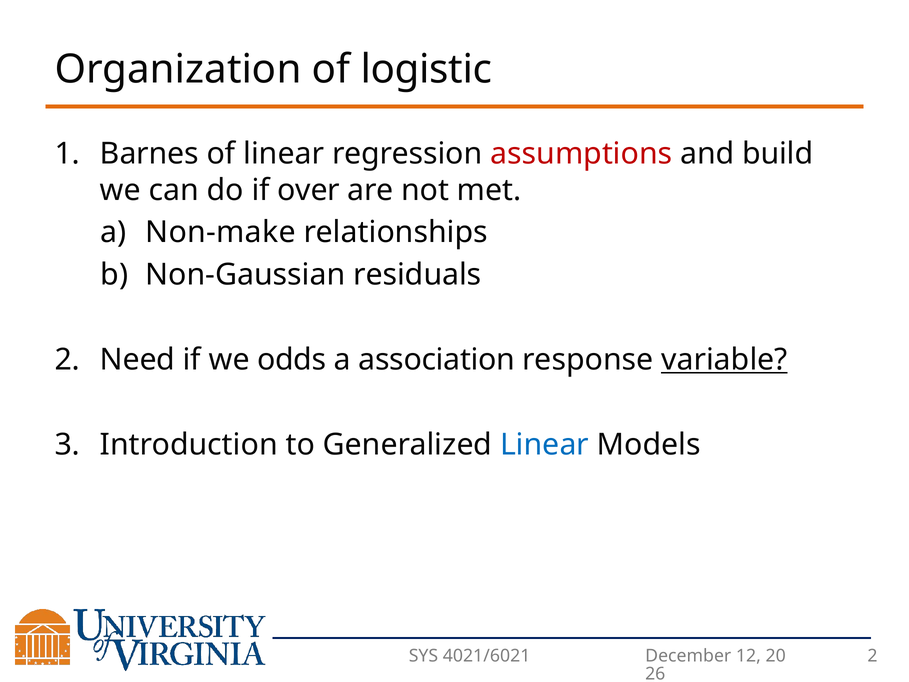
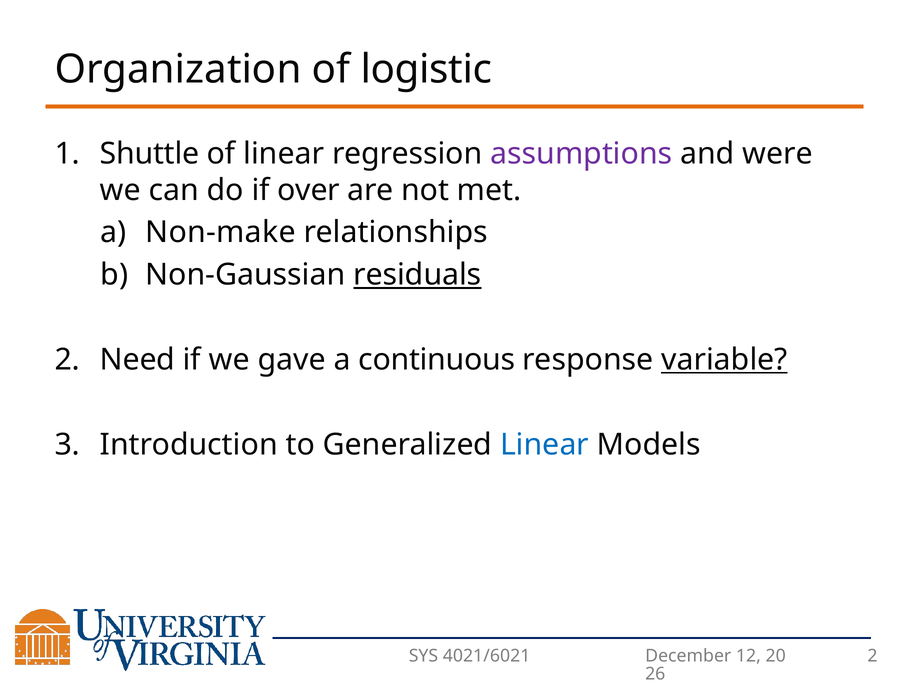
Barnes: Barnes -> Shuttle (150, 154)
assumptions colour: red -> purple (581, 154)
build: build -> were (778, 154)
residuals underline: none -> present (417, 275)
odds: odds -> gave (292, 360)
association: association -> continuous (437, 360)
